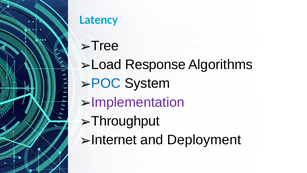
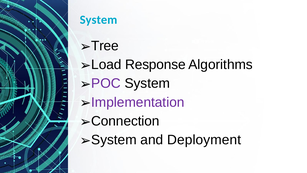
Latency: Latency -> System (99, 20)
POC colour: blue -> purple (106, 83)
Throughput: Throughput -> Connection (125, 121)
Internet: Internet -> System (114, 140)
